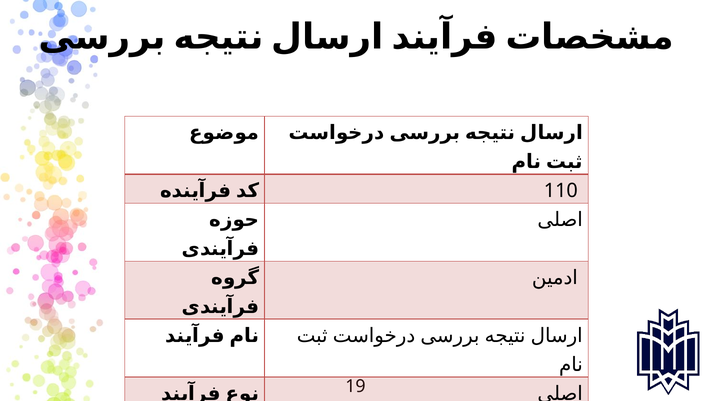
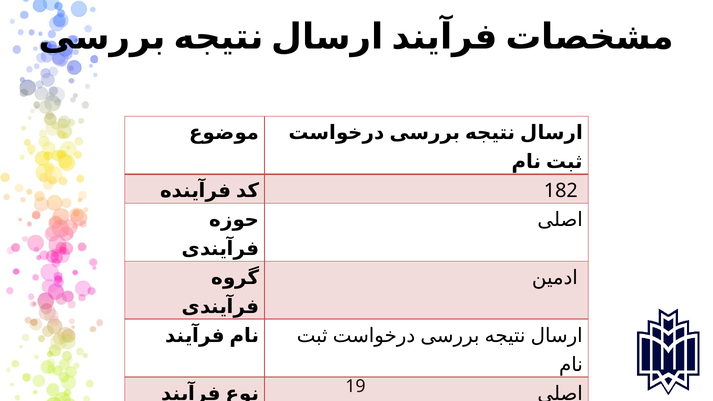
110: 110 -> 182 (561, 191)
